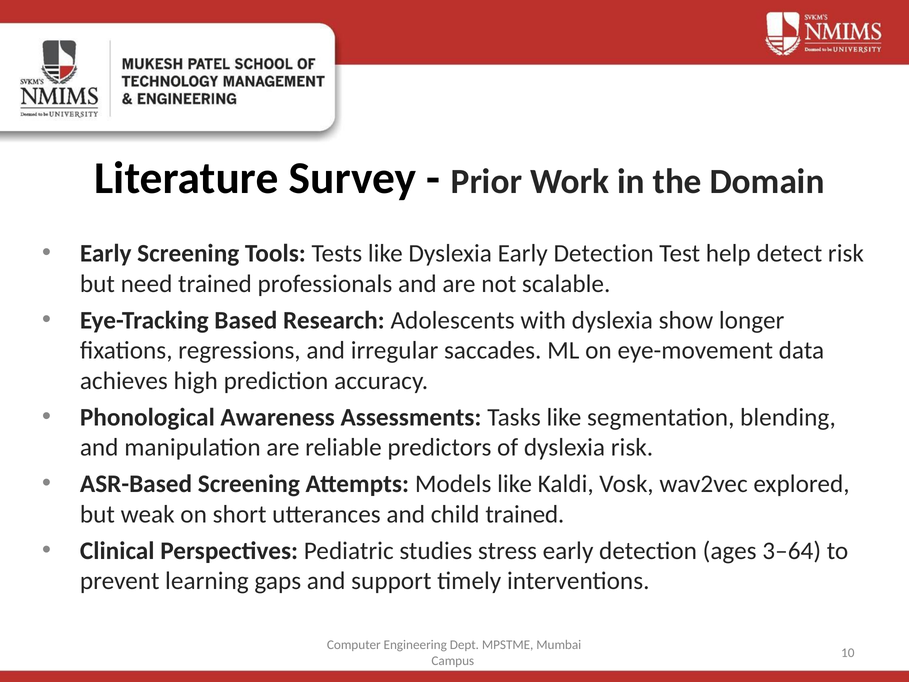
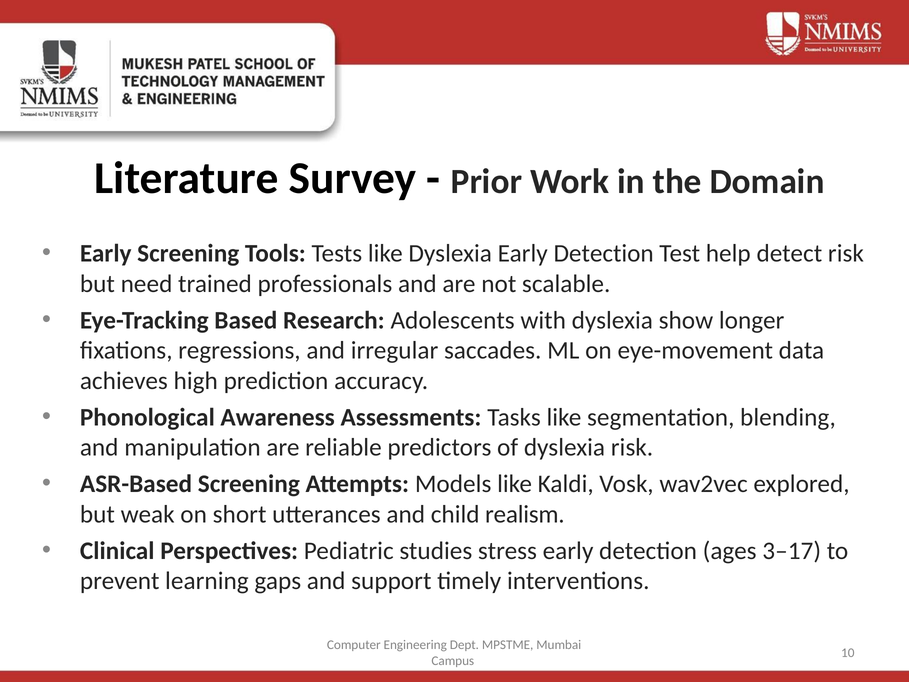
child trained: trained -> realism (525, 514)
3–64: 3–64 -> 3–17 (792, 550)
